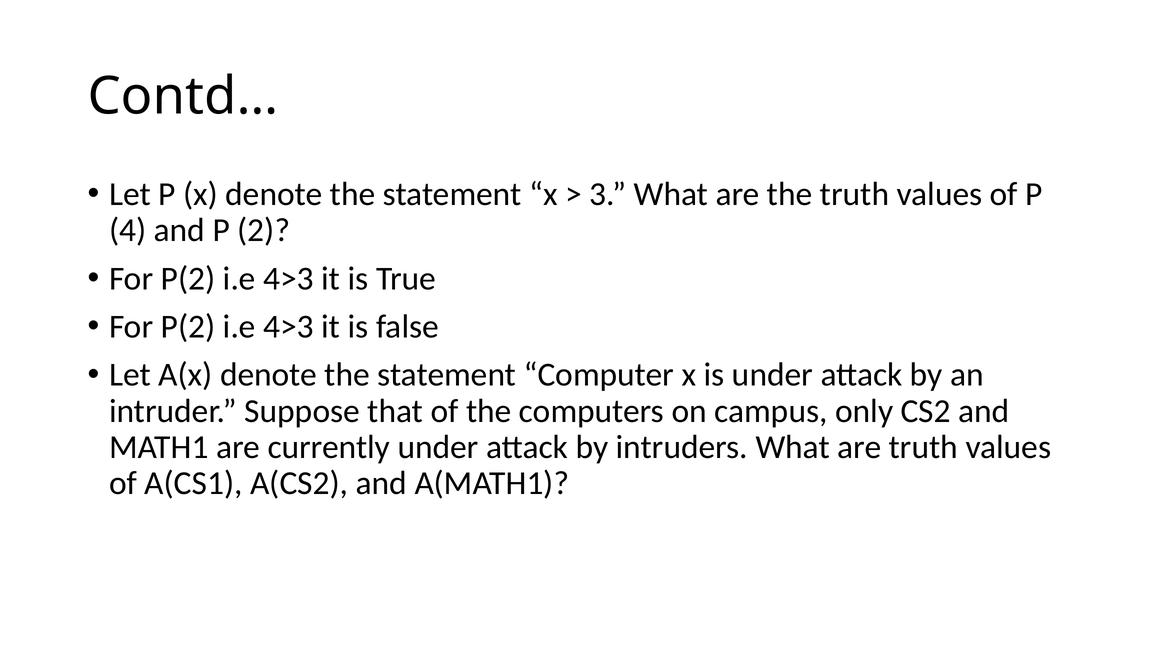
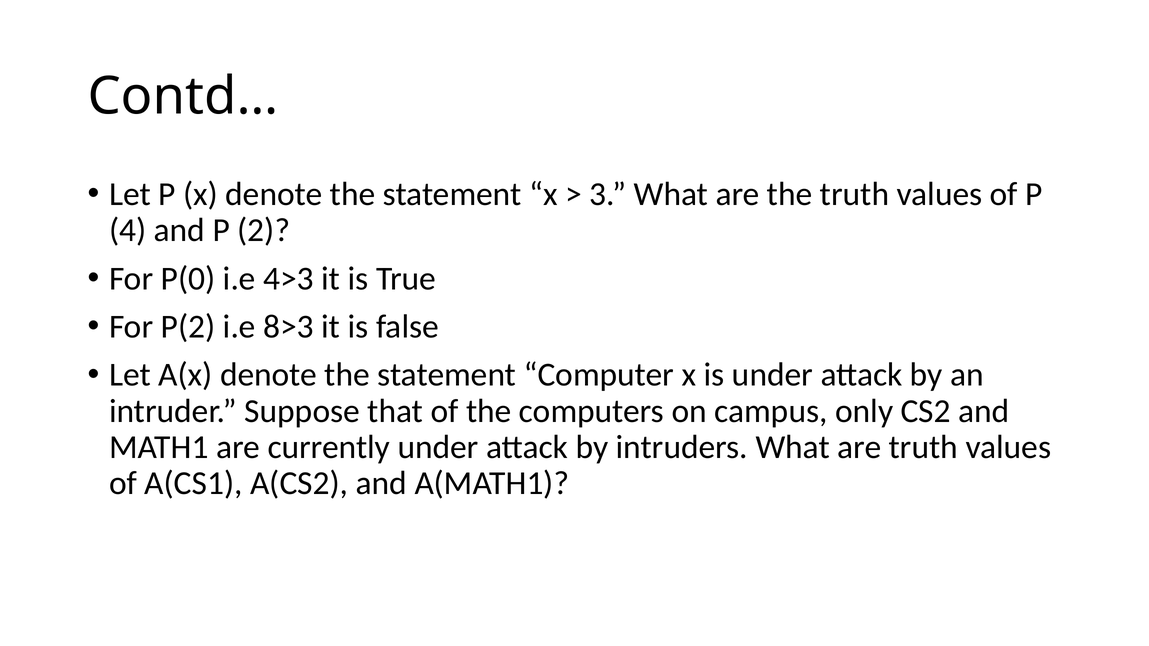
P(2: P(2 -> P(0 (188, 279)
4>3: 4>3 -> 8>3 (288, 327)
